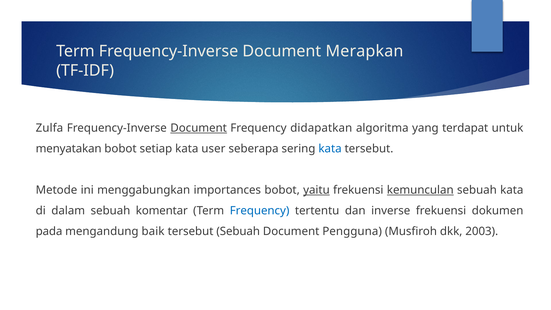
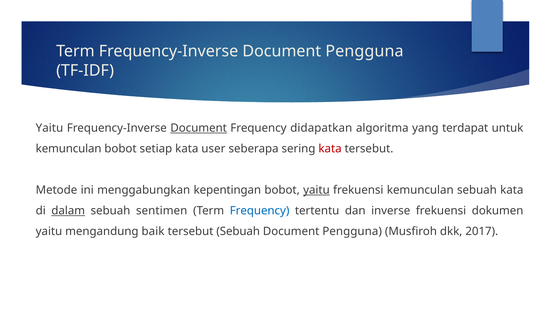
Frequency-Inverse Document Merapkan: Merapkan -> Pengguna (364, 51)
Zulfa: Zulfa -> Yaitu (49, 128)
menyatakan: menyatakan -> kemunculan (69, 149)
kata colour: blue -> red (330, 149)
importances: importances -> kepentingan (227, 190)
kemunculan underline: present -> none (420, 190)
dalam underline: none -> present (68, 211)
komentar: komentar -> sentimen (162, 211)
pada: pada -> yaitu (49, 231)
2003: 2003 -> 2017 (482, 231)
